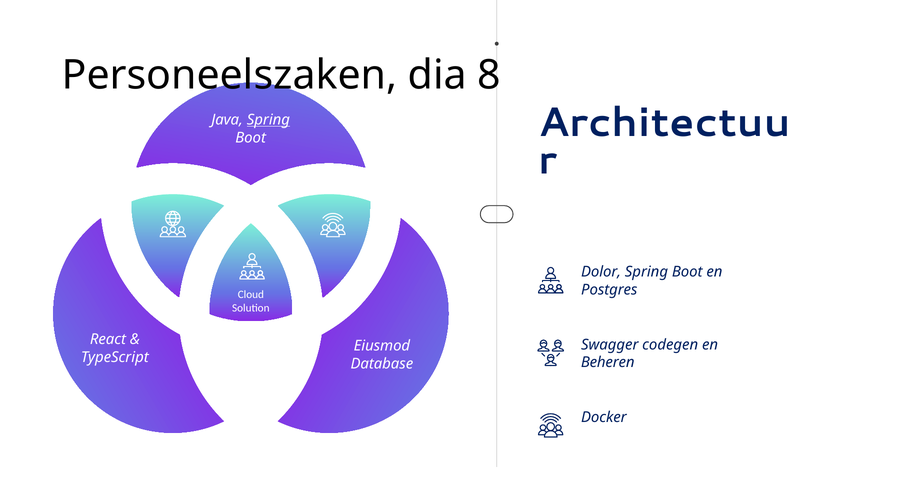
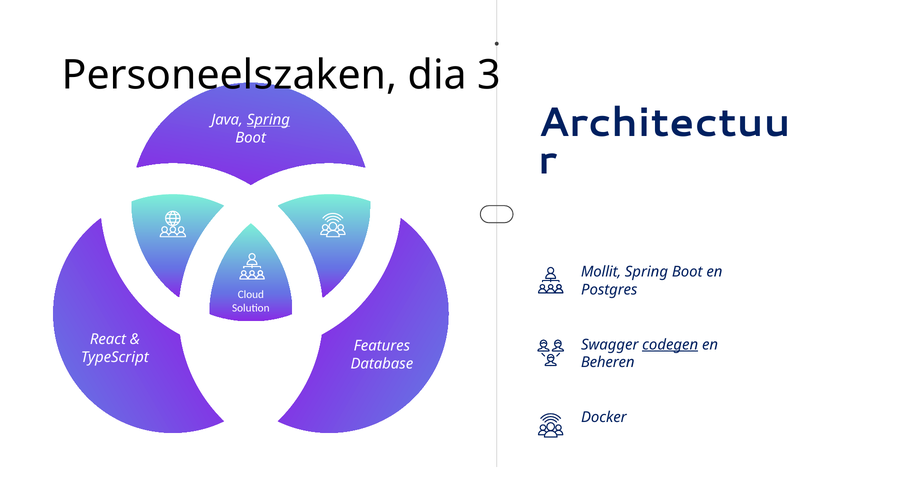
8: 8 -> 3 (489, 75)
Dolor: Dolor -> Mollit (601, 272)
codegen underline: none -> present (670, 345)
Eiusmod: Eiusmod -> Features (382, 346)
